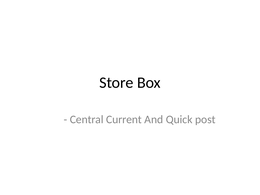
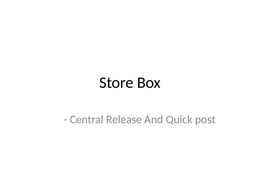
Current: Current -> Release (124, 120)
